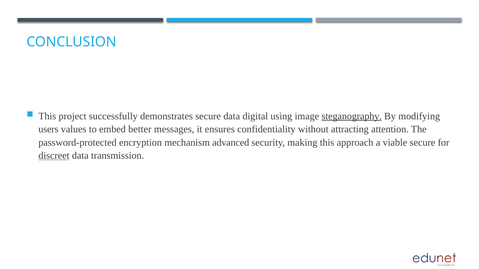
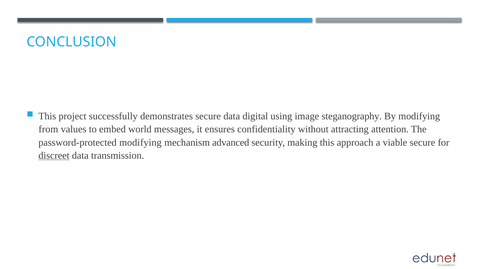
steganography underline: present -> none (352, 116)
users: users -> from (48, 129)
better: better -> world (140, 129)
password-protected encryption: encryption -> modifying (140, 143)
